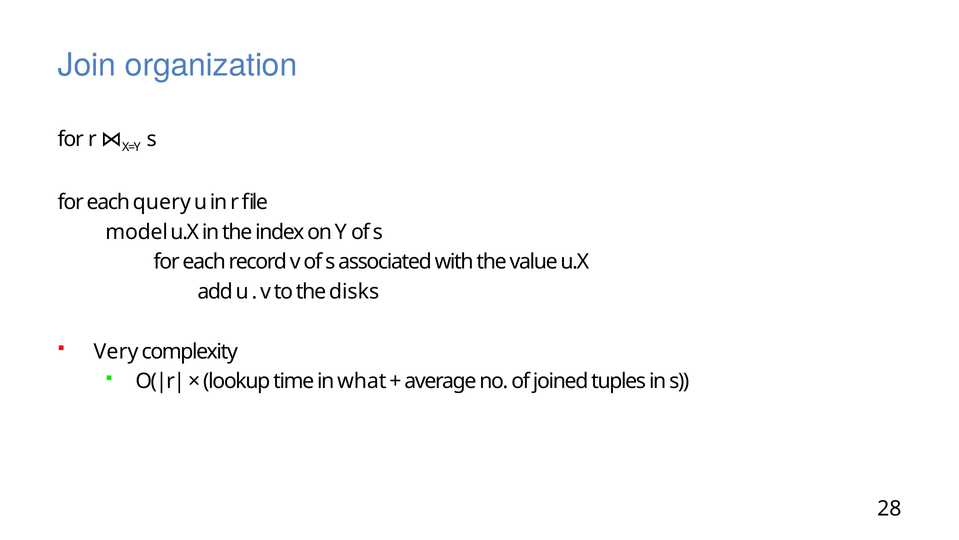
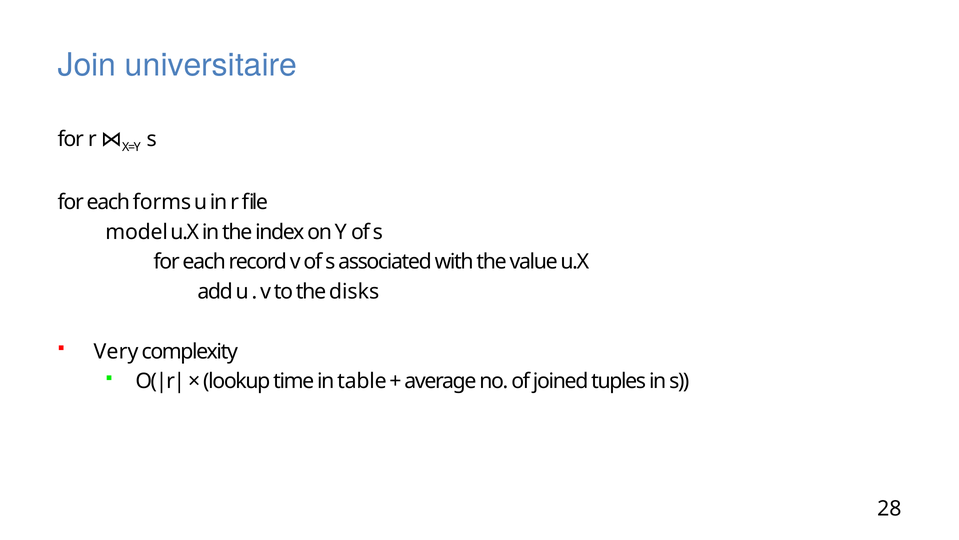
organization: organization -> universitaire (211, 65)
query: query -> forms (162, 202)
what: what -> table (362, 381)
